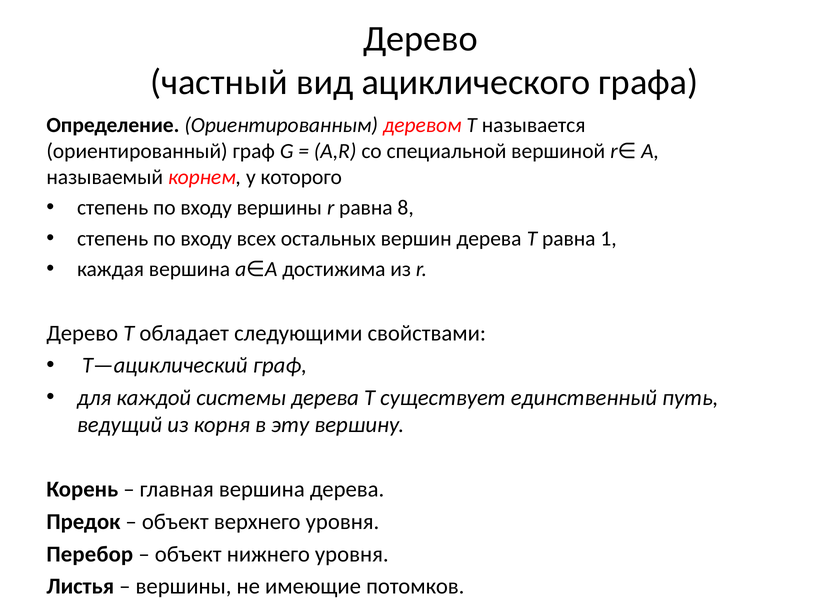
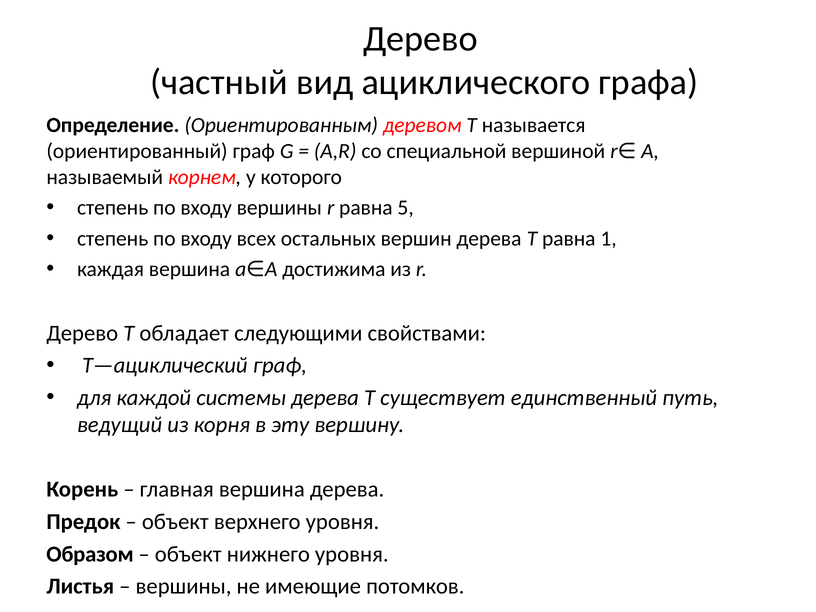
8: 8 -> 5 (406, 208)
Перебор: Перебор -> Образом (90, 554)
